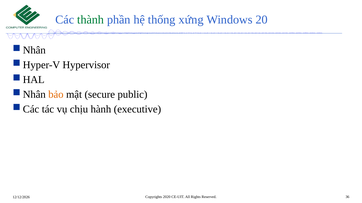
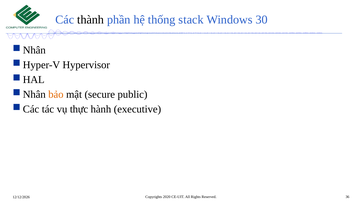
thành colour: green -> black (91, 20)
xứng: xứng -> stack (191, 20)
20: 20 -> 30 (262, 20)
chịu: chịu -> thực (79, 110)
